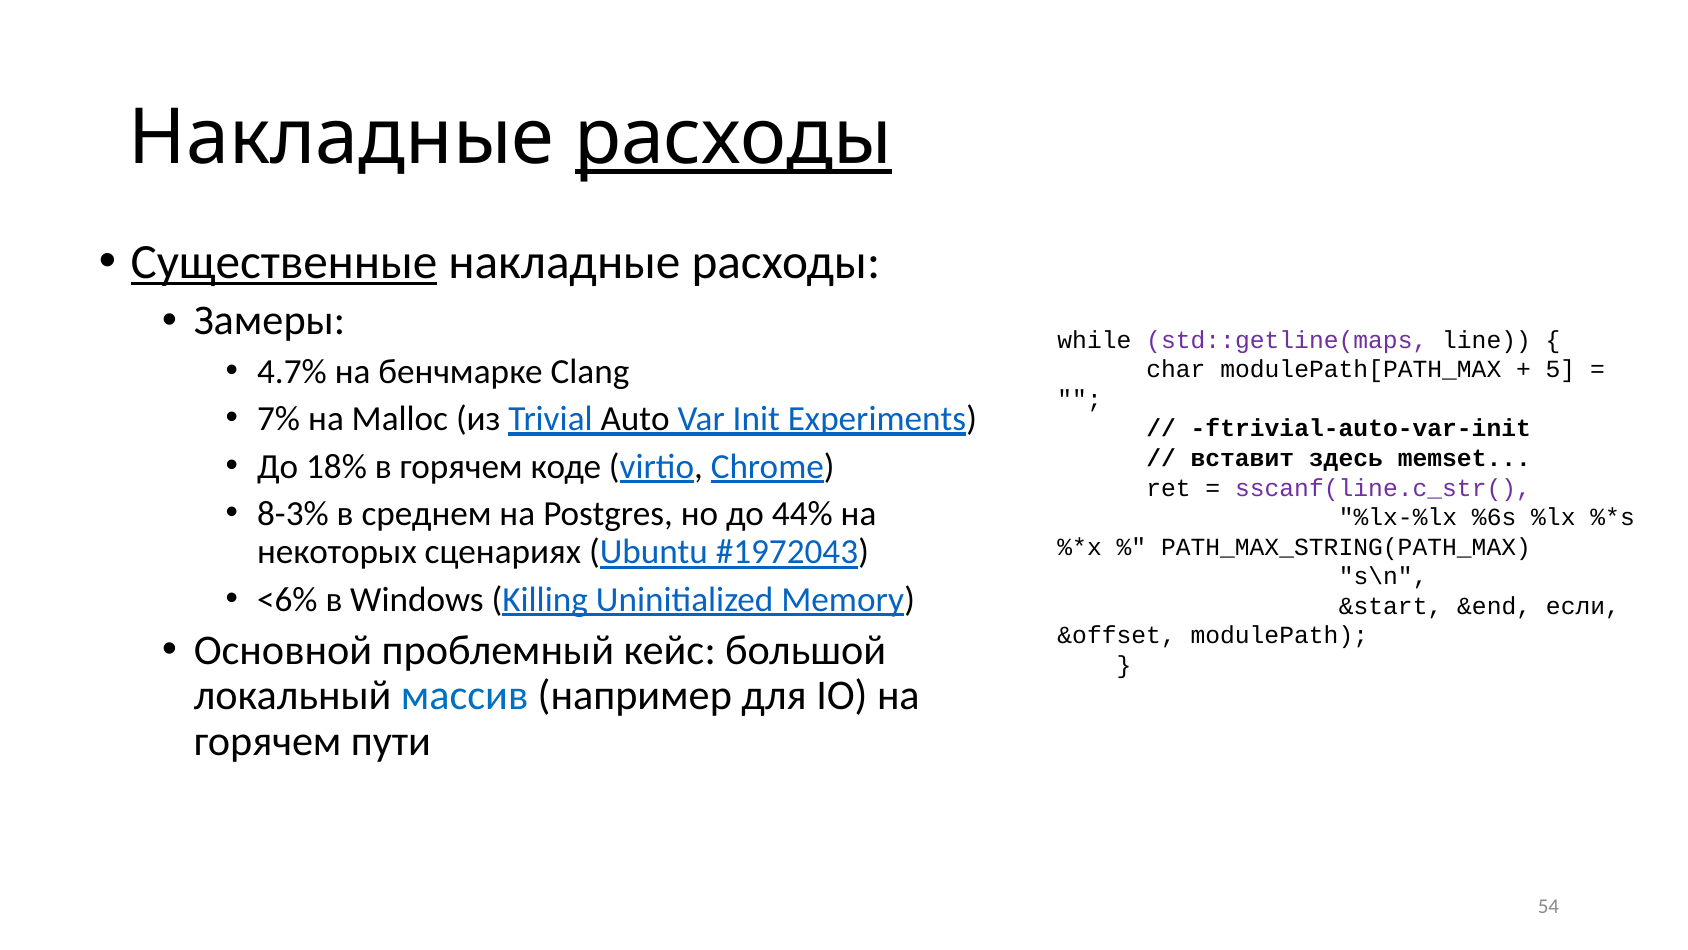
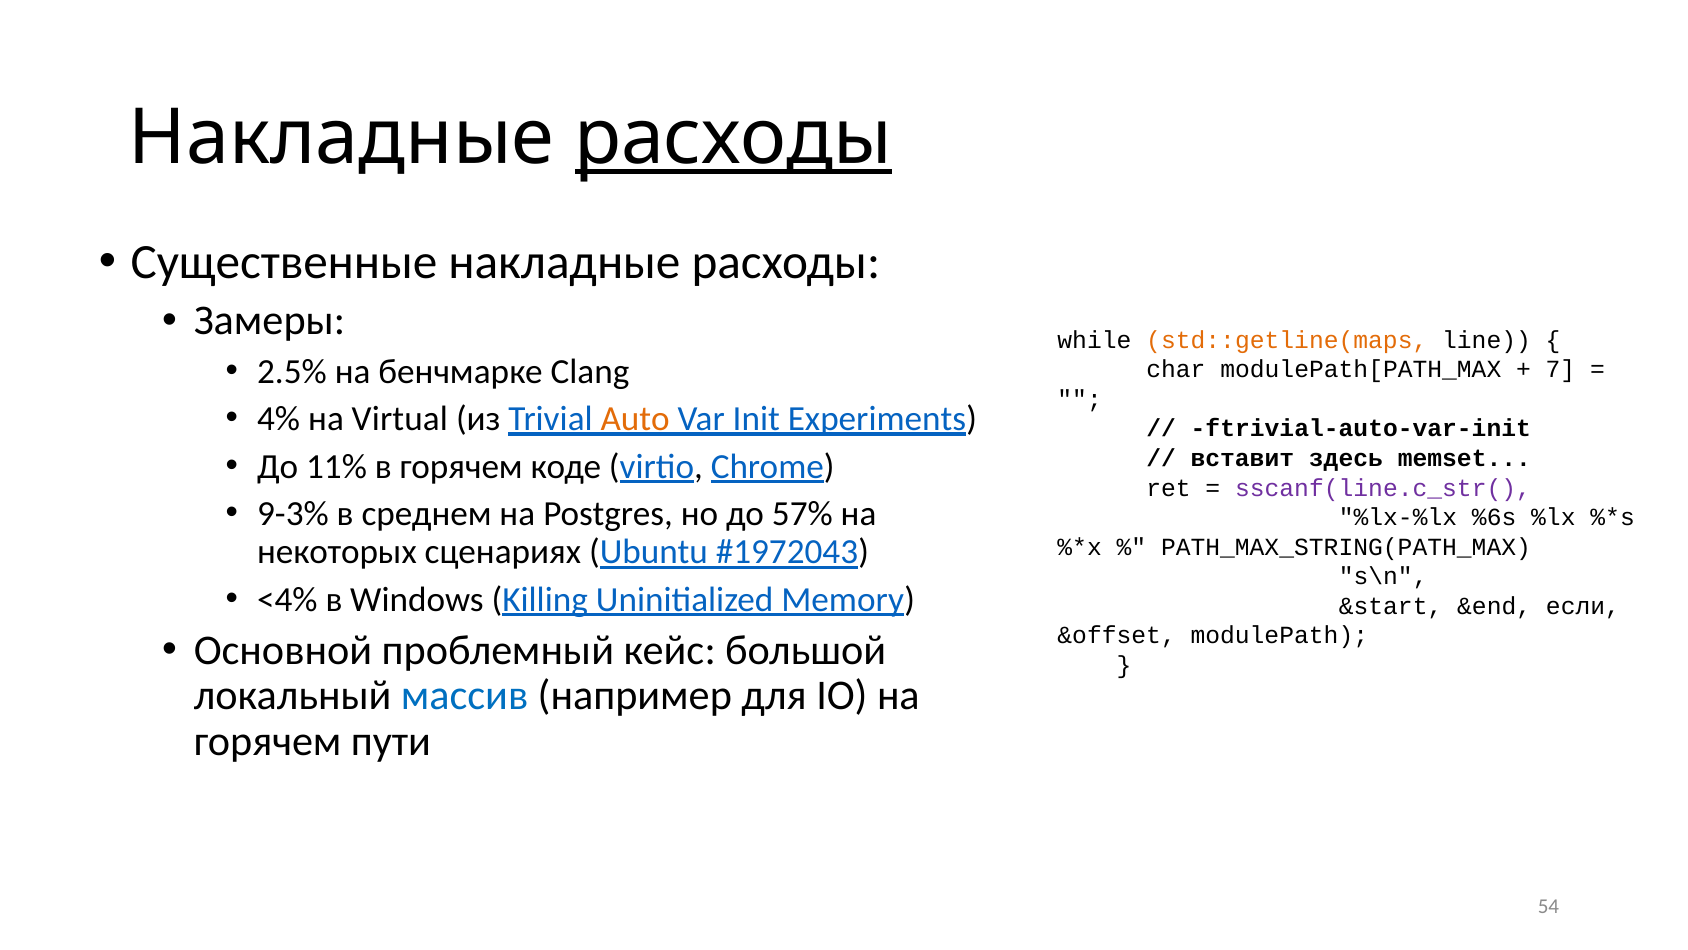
Существенные underline: present -> none (284, 262)
std::getline(maps colour: purple -> orange (1287, 340)
4.7%: 4.7% -> 2.5% (292, 371)
5: 5 -> 7 (1560, 369)
7%: 7% -> 4% (279, 419)
Malloc: Malloc -> Virtual (400, 419)
Auto colour: black -> orange (635, 419)
18%: 18% -> 11% (337, 466)
8-3%: 8-3% -> 9-3% (293, 513)
44%: 44% -> 57% (802, 513)
<6%: <6% -> <4% (287, 599)
